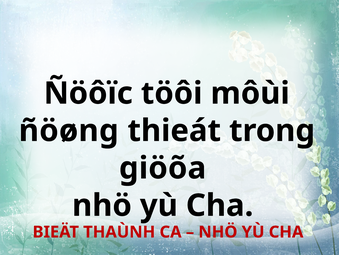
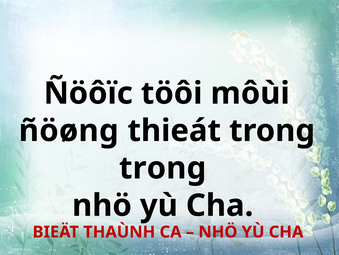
giöõa: giöõa -> trong (163, 168)
